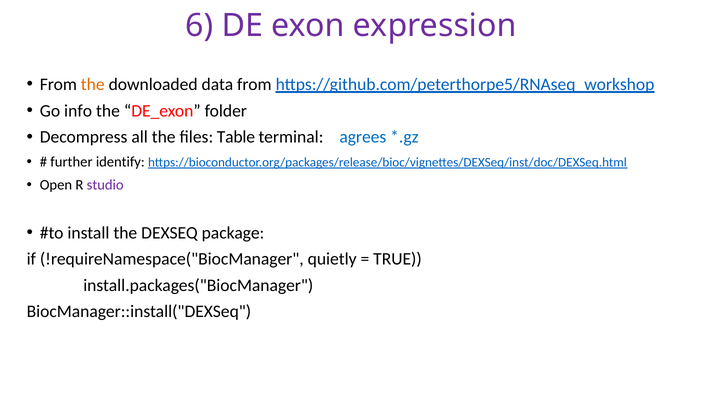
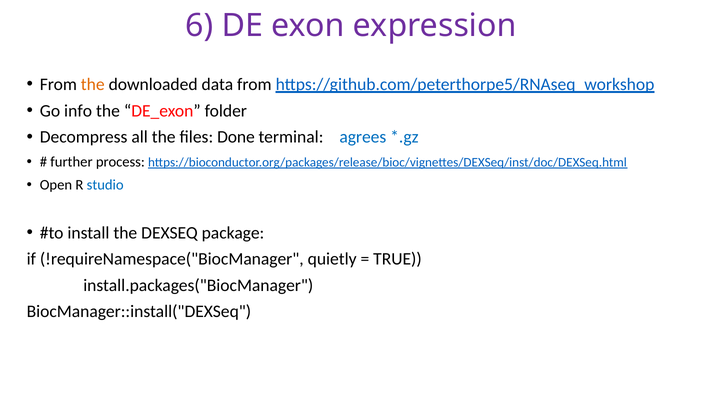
Table: Table -> Done (236, 137)
identify: identify -> process (120, 162)
studio colour: purple -> blue (105, 185)
